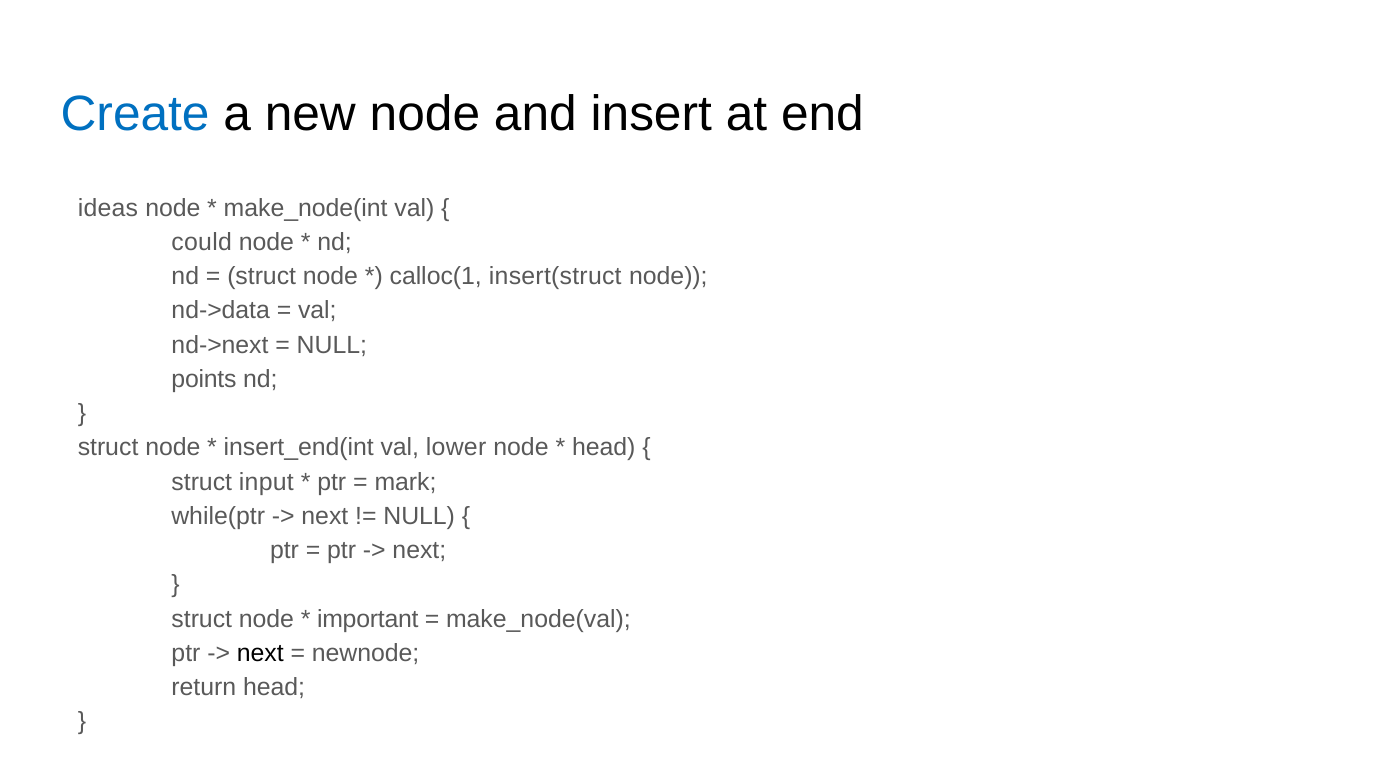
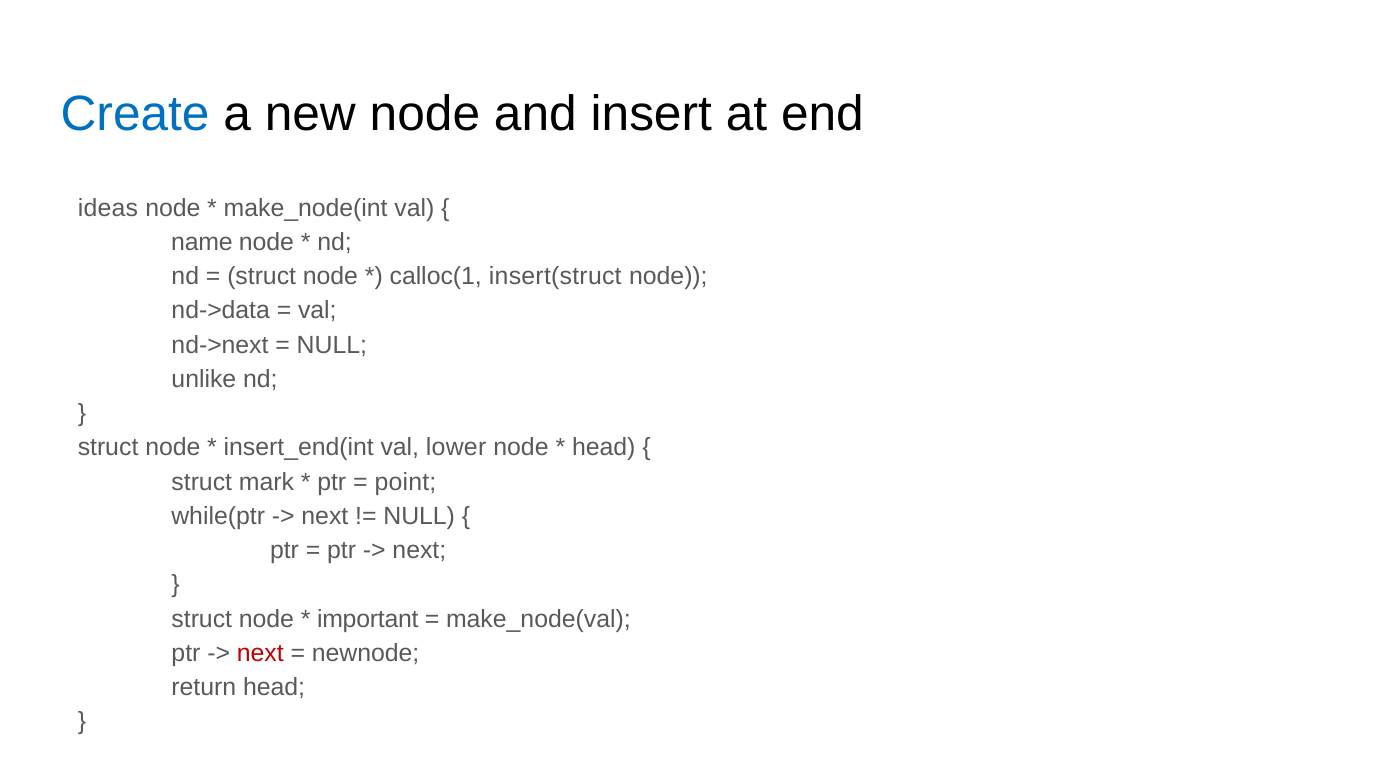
could: could -> name (202, 242)
points: points -> unlike (204, 379)
input: input -> mark (267, 482)
mark: mark -> point (405, 482)
next colour: black -> red (260, 654)
